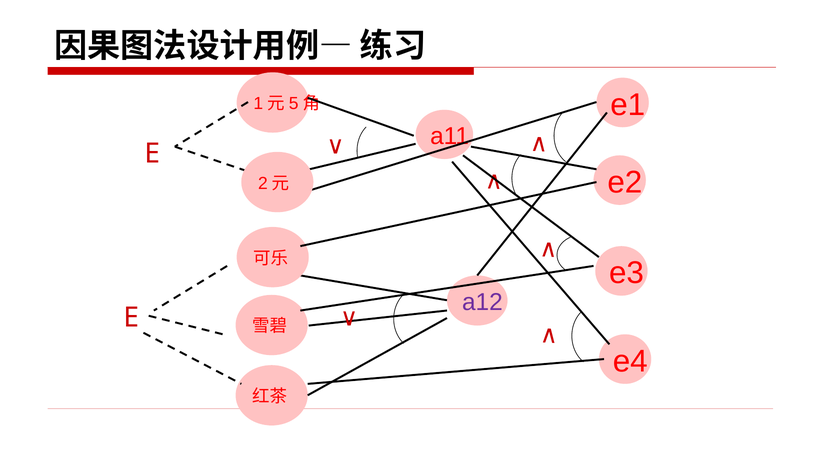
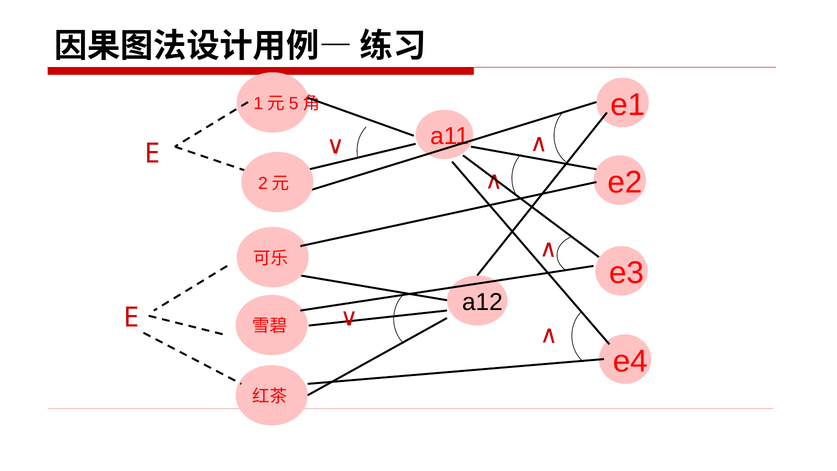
a12 colour: purple -> black (482, 302)
